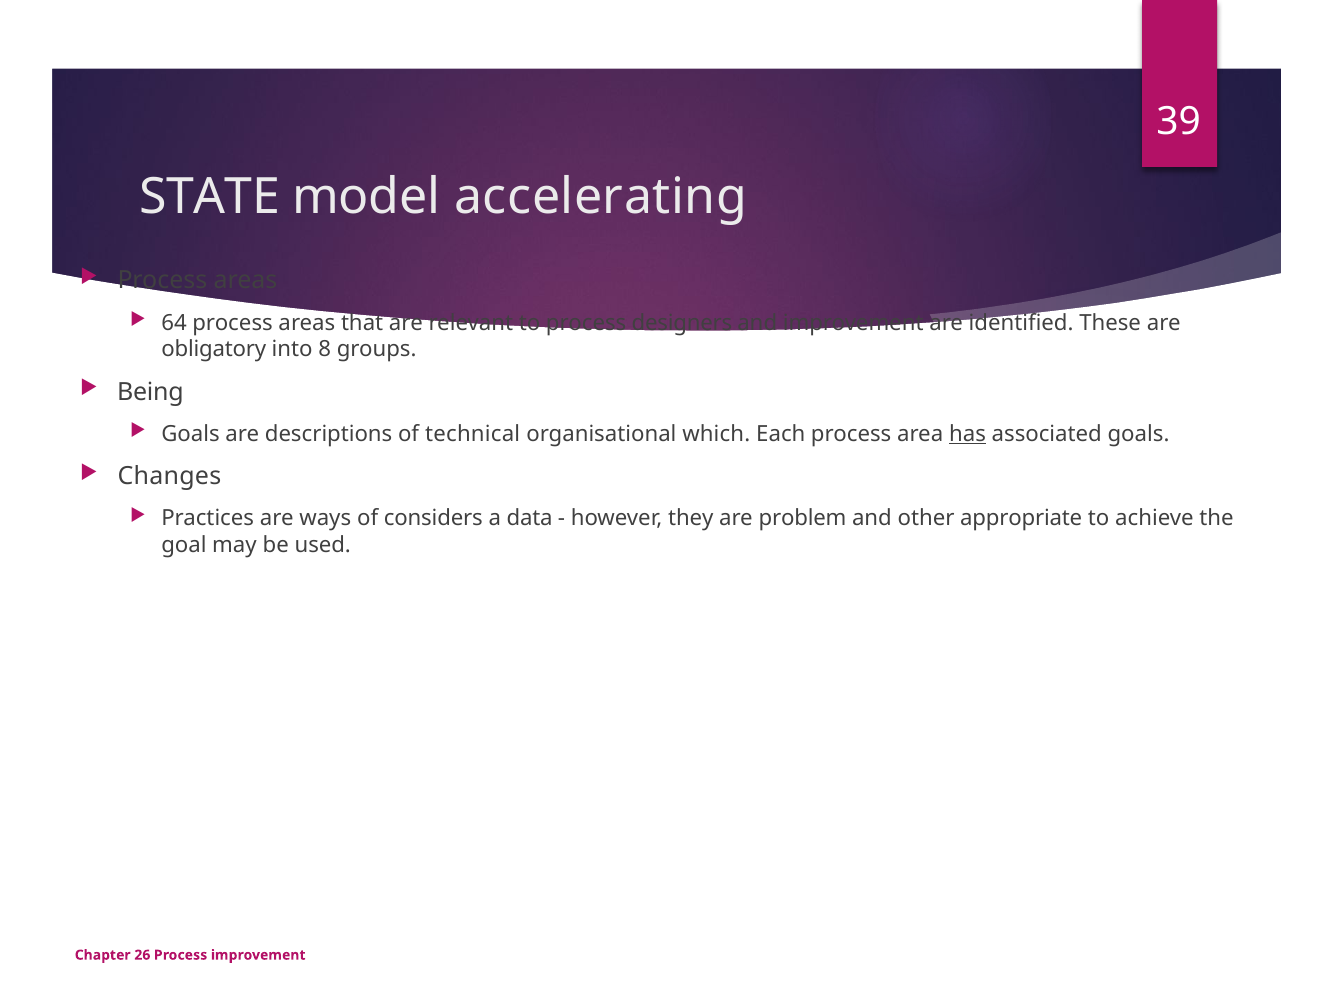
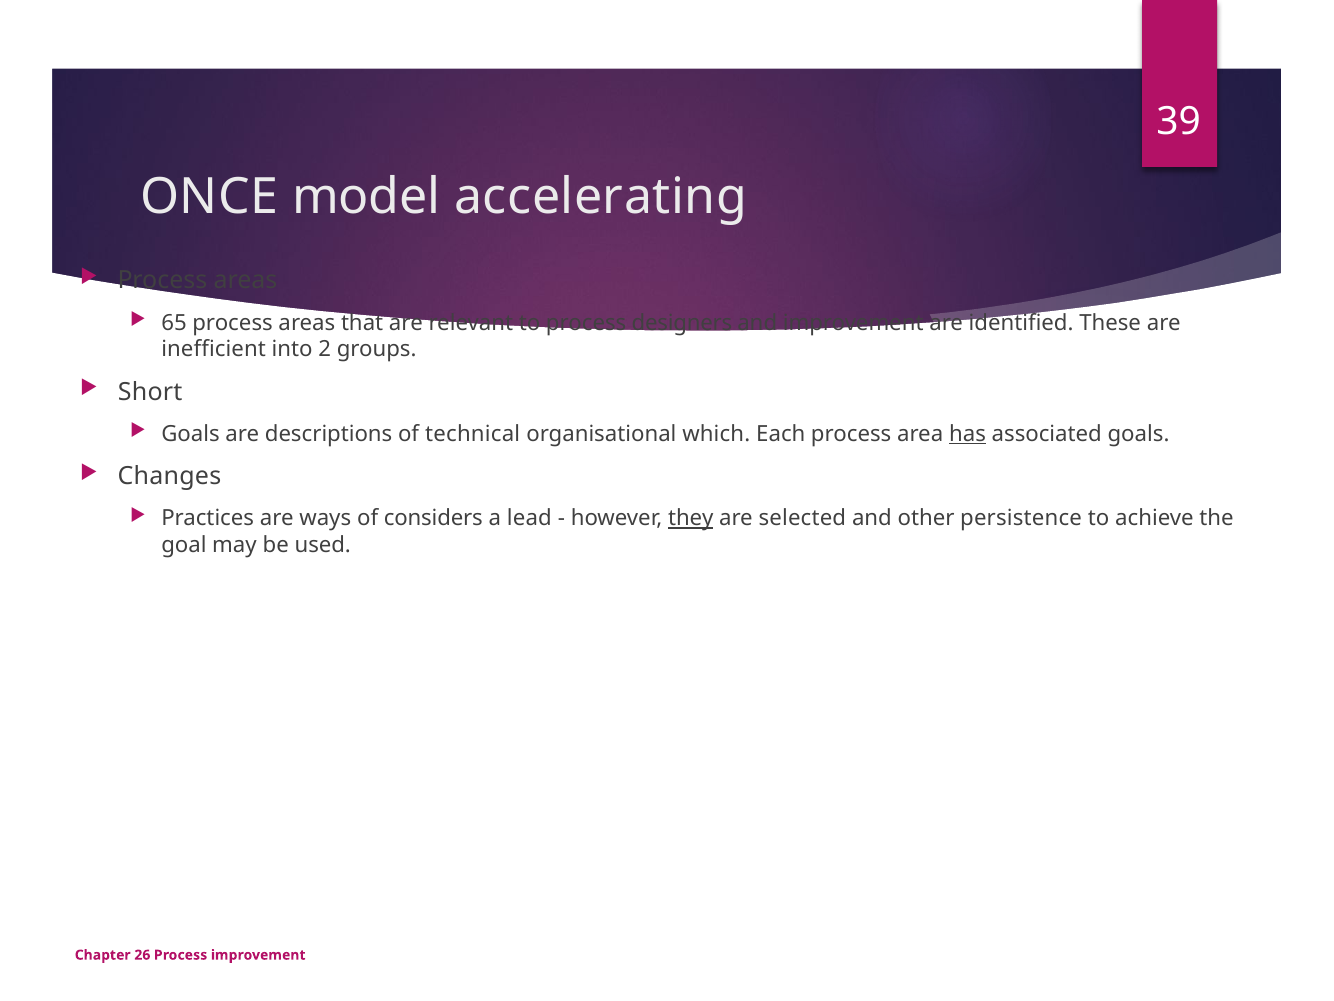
STATE: STATE -> ONCE (209, 197)
64: 64 -> 65 (174, 323)
obligatory: obligatory -> inefficient (214, 349)
8: 8 -> 2 (325, 349)
Being: Being -> Short (150, 392)
data: data -> lead (529, 518)
they underline: none -> present (691, 518)
problem: problem -> selected (802, 518)
appropriate: appropriate -> persistence (1021, 518)
